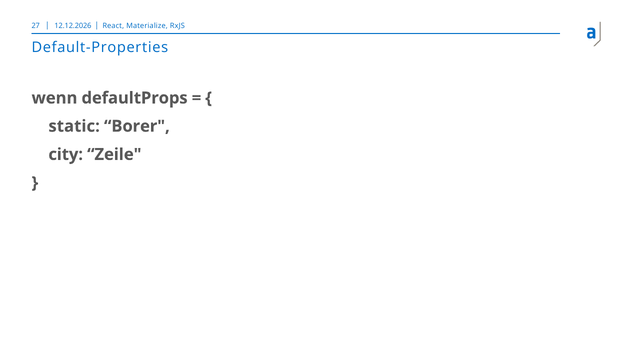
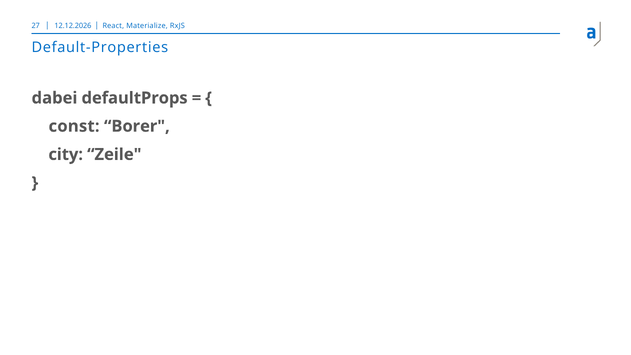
wenn: wenn -> dabei (55, 98)
static: static -> const (74, 126)
